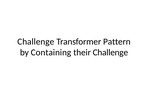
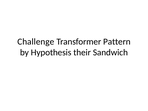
Containing: Containing -> Hypothesis (51, 52)
their Challenge: Challenge -> Sandwich (110, 52)
